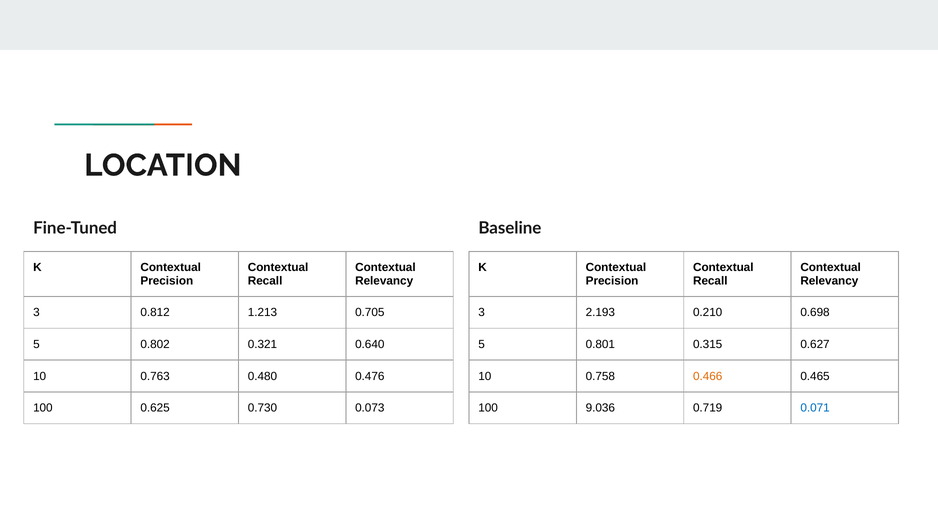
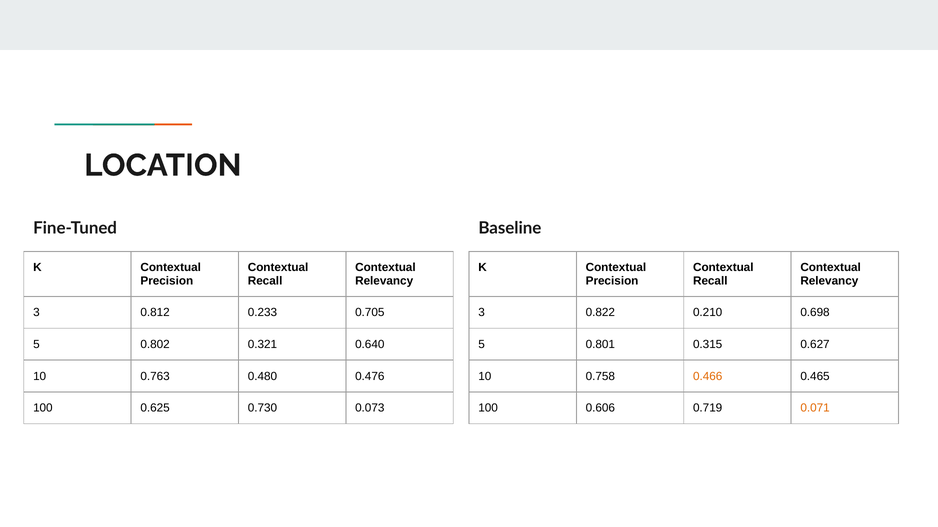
1.213: 1.213 -> 0.233 (262, 313)
2.193: 2.193 -> 0.822 (600, 313)
9.036: 9.036 -> 0.606 (600, 408)
0.071 colour: blue -> orange (815, 408)
